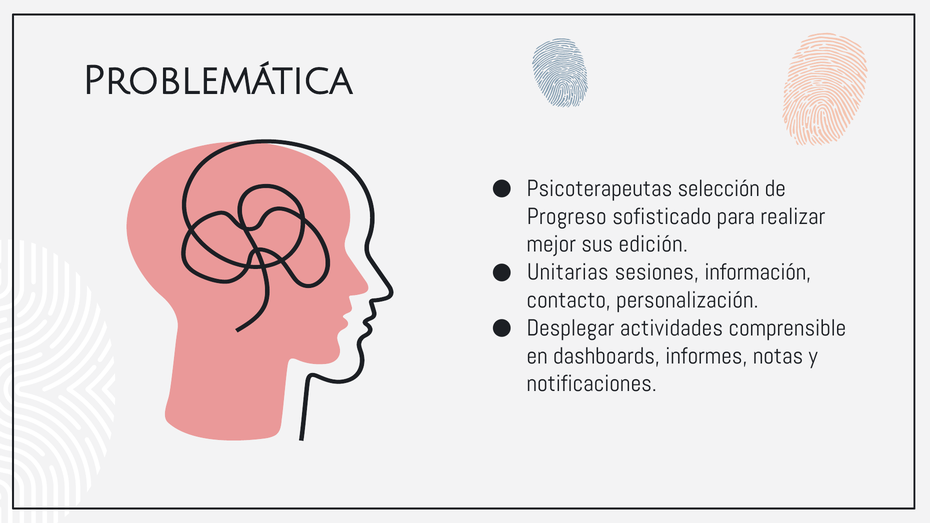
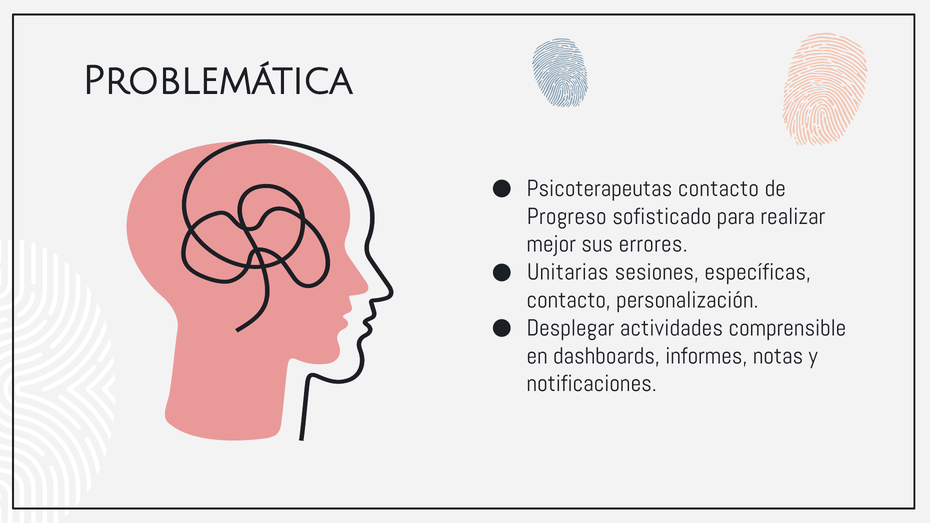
Psicoterapeutas selección: selección -> contacto (718, 189)
edición: edición -> errores (653, 244)
información: información -> específicas (758, 272)
